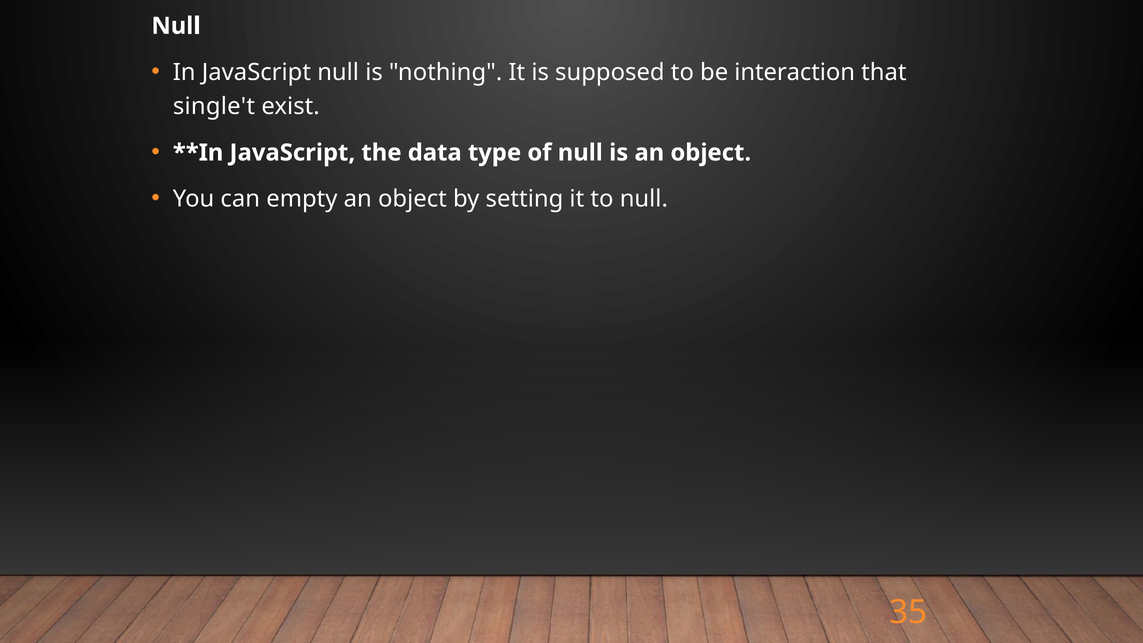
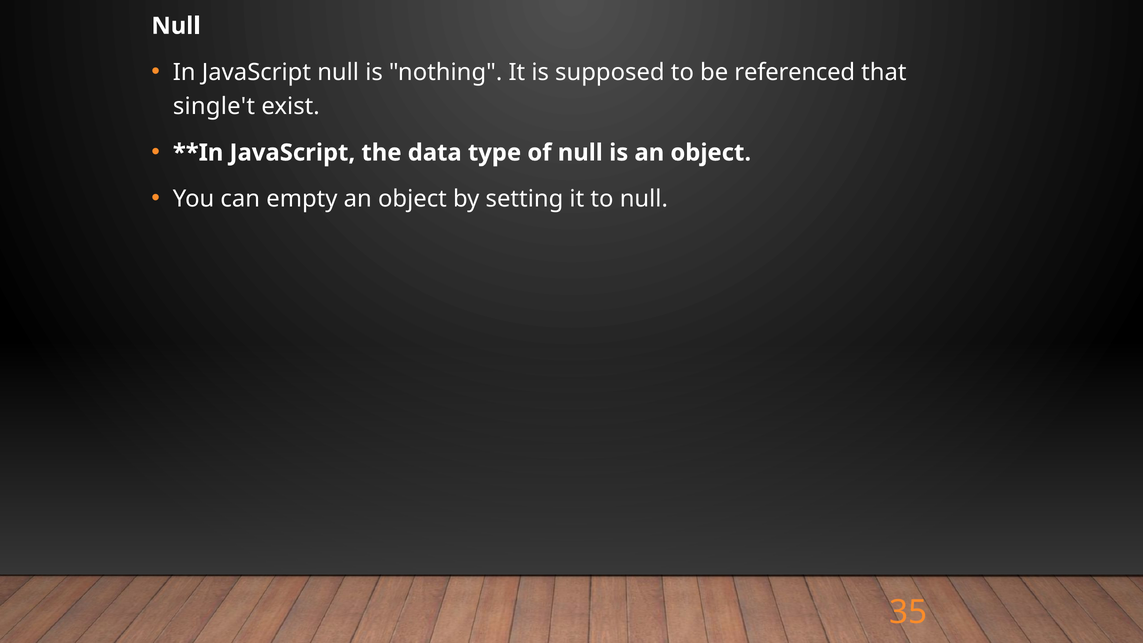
interaction: interaction -> referenced (795, 72)
